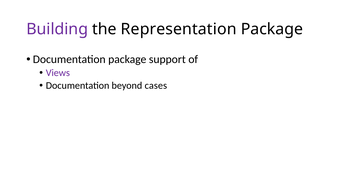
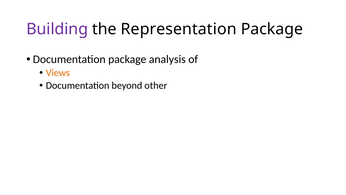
support: support -> analysis (167, 59)
Views colour: purple -> orange (58, 73)
cases: cases -> other (156, 85)
